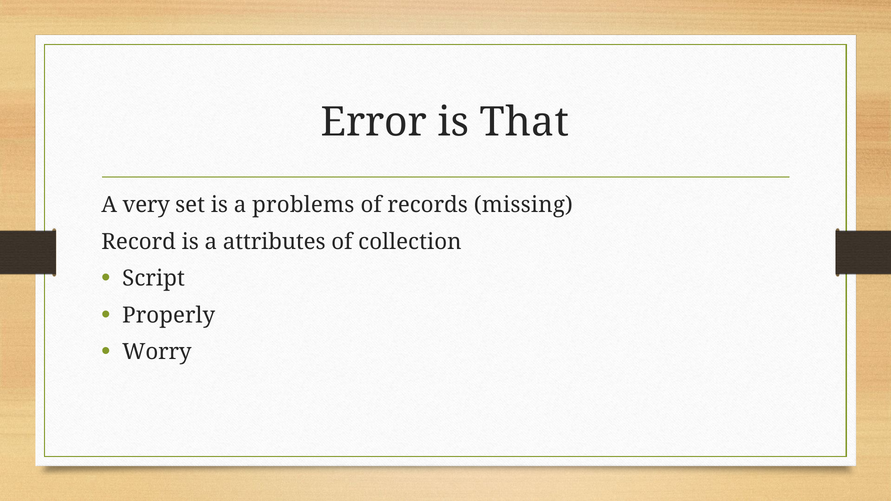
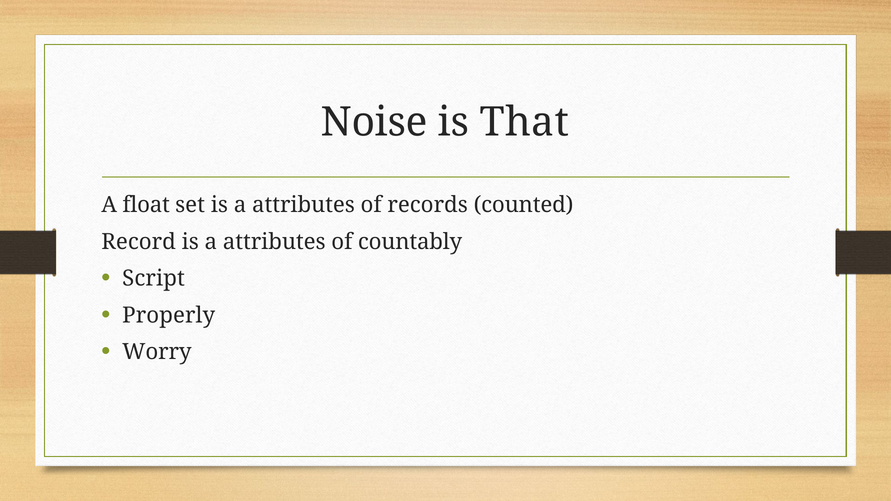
Error: Error -> Noise (374, 122)
very: very -> float (146, 205)
set is a problems: problems -> attributes (303, 205)
missing: missing -> counted (524, 205)
collection: collection -> countably (410, 242)
